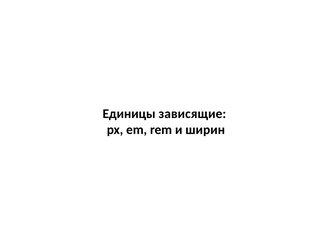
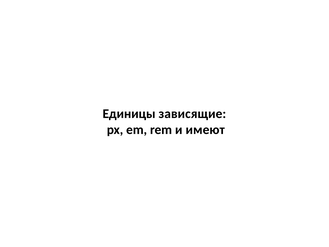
ширин: ширин -> имеют (205, 130)
